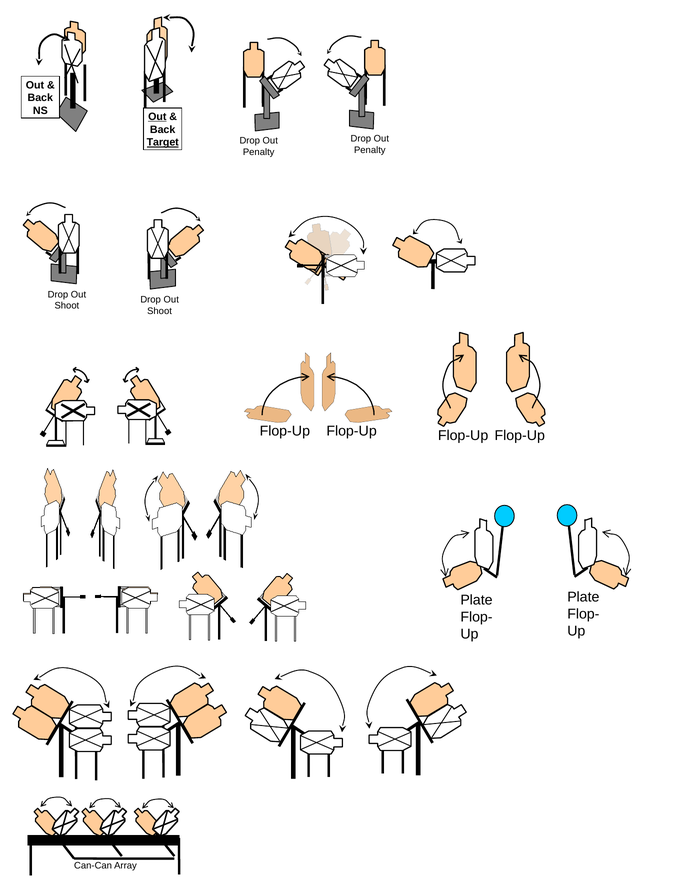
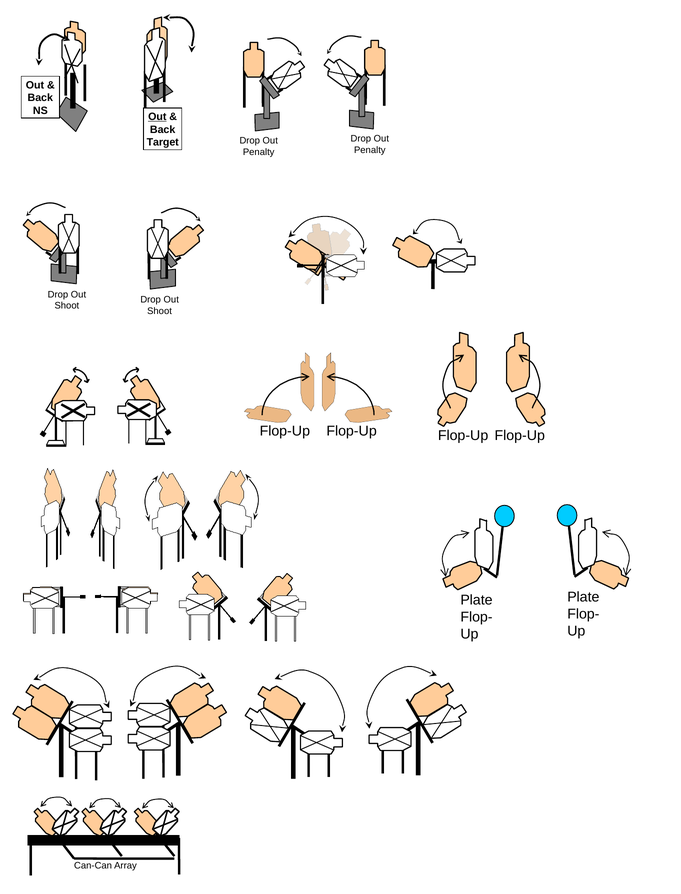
Target underline: present -> none (163, 142)
